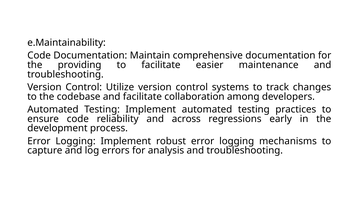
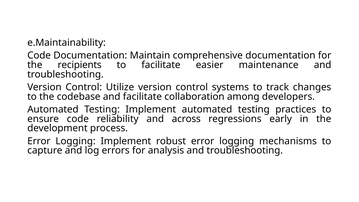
providing: providing -> recipients (80, 65)
